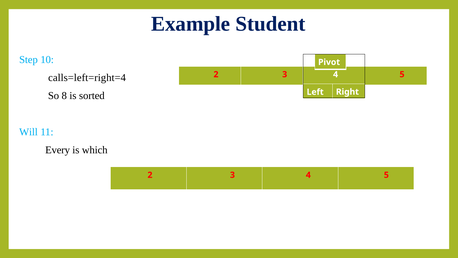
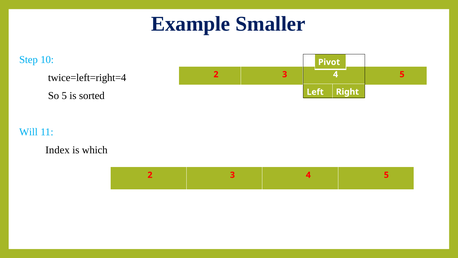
Student: Student -> Smaller (271, 24)
calls=left=right=4: calls=left=right=4 -> twice=left=right=4 (87, 78)
So 8: 8 -> 5 (64, 96)
Every: Every -> Index (58, 150)
